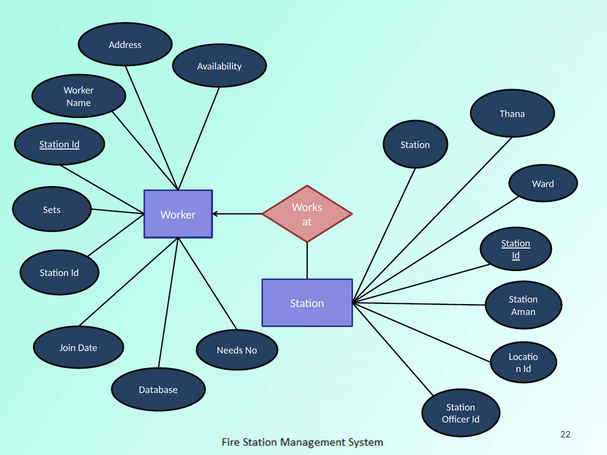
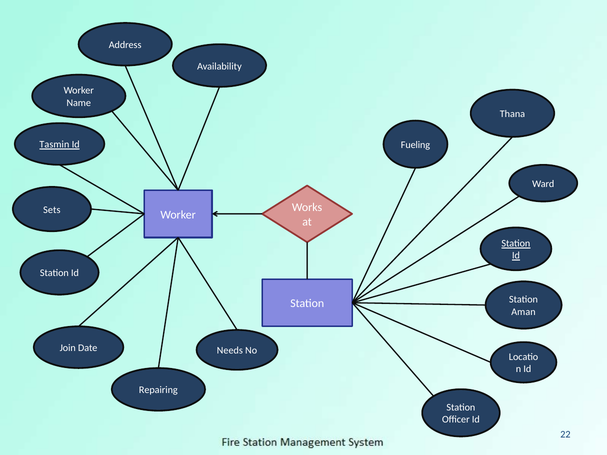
Station: Station -> Tasmin (54, 145)
Station: Station -> Fueling (415, 145)
Database: Database -> Repairing (158, 390)
